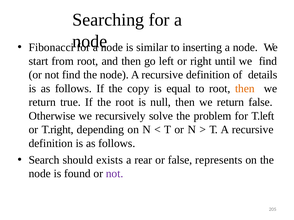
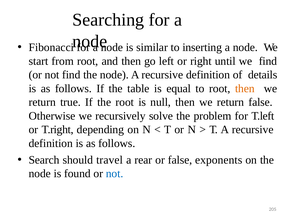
copy: copy -> table (138, 89)
exists: exists -> travel (110, 160)
represents: represents -> exponents (219, 160)
not colour: purple -> blue (115, 174)
